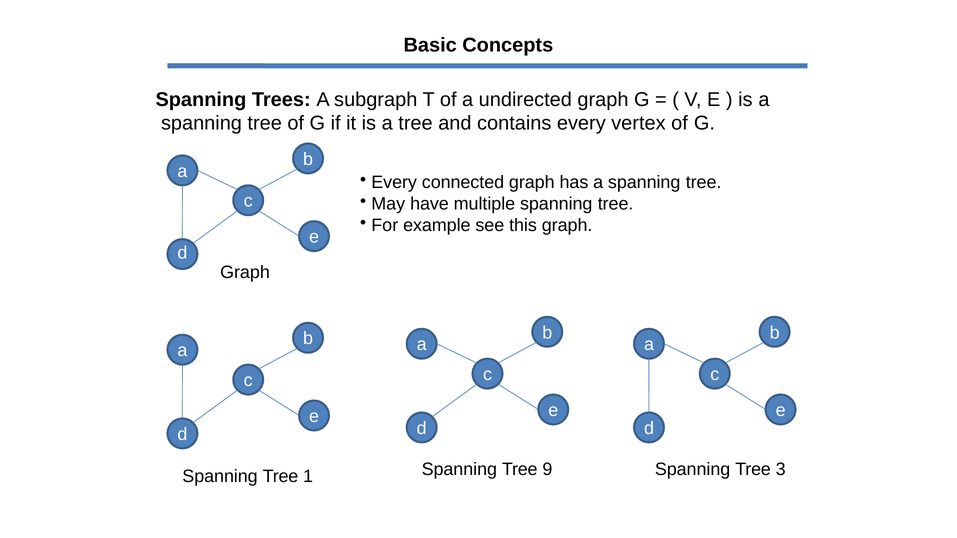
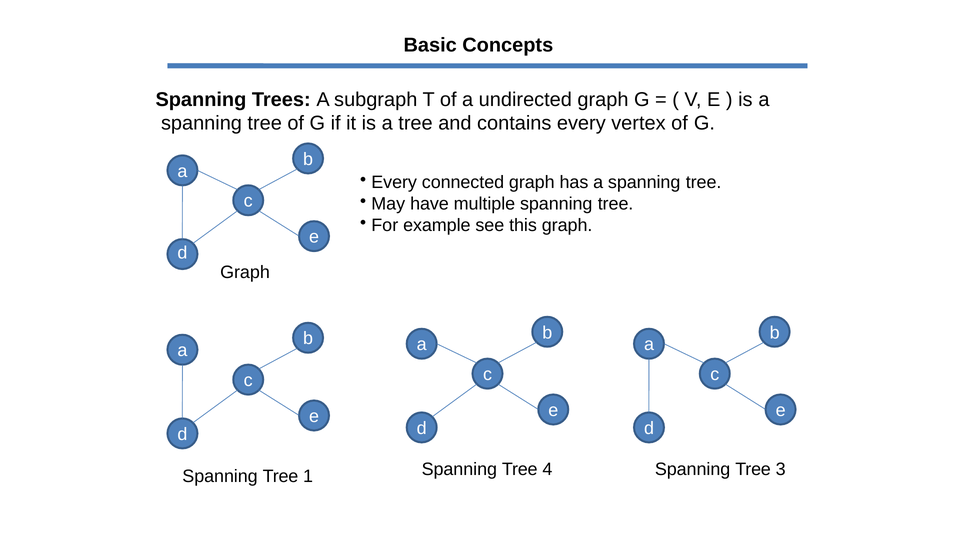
9: 9 -> 4 (547, 470)
